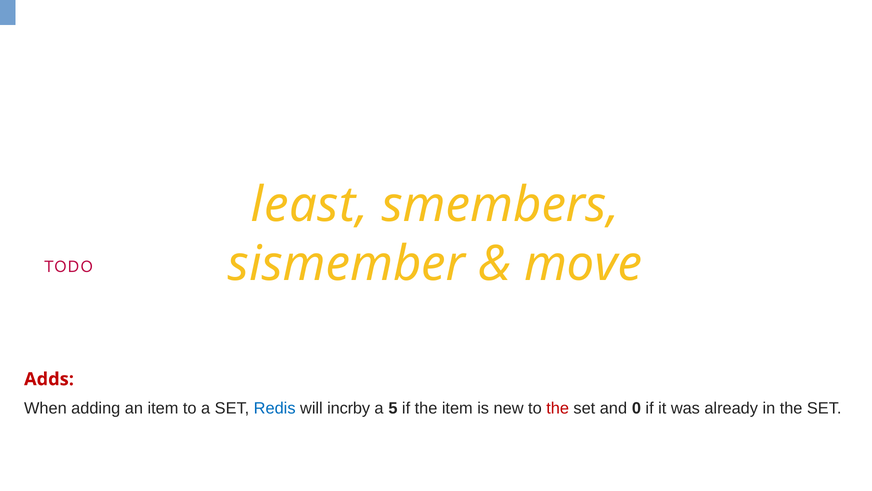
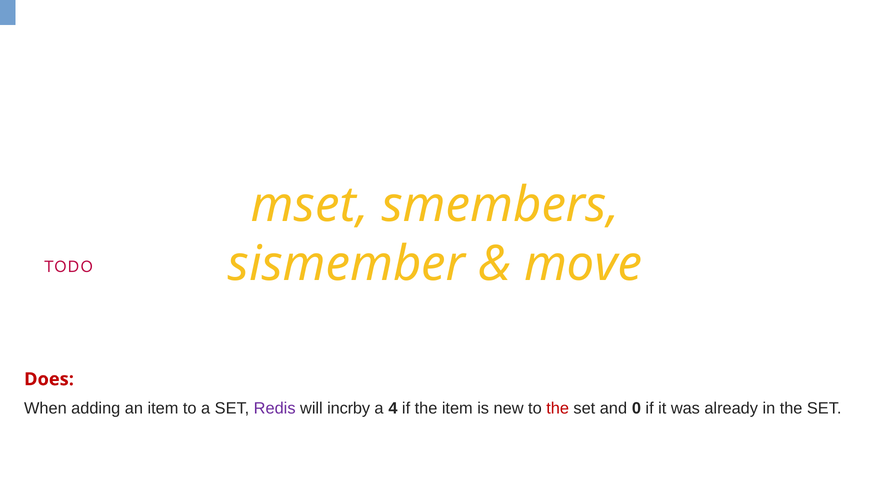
least: least -> mset (310, 205)
Adds: Adds -> Does (49, 379)
Redis colour: blue -> purple (275, 408)
5: 5 -> 4 (393, 408)
